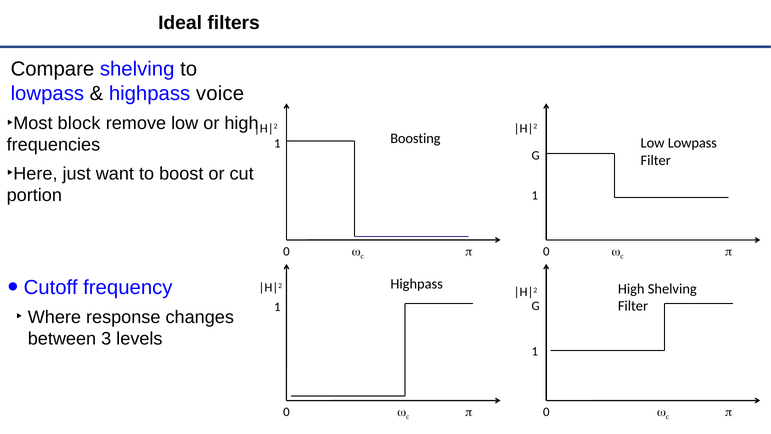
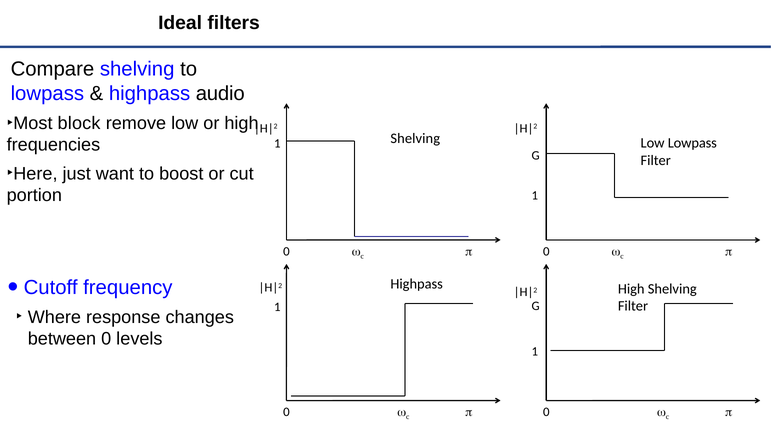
voice: voice -> audio (220, 94)
Boosting: Boosting -> Shelving (415, 138)
between 3: 3 -> 0 (106, 339)
